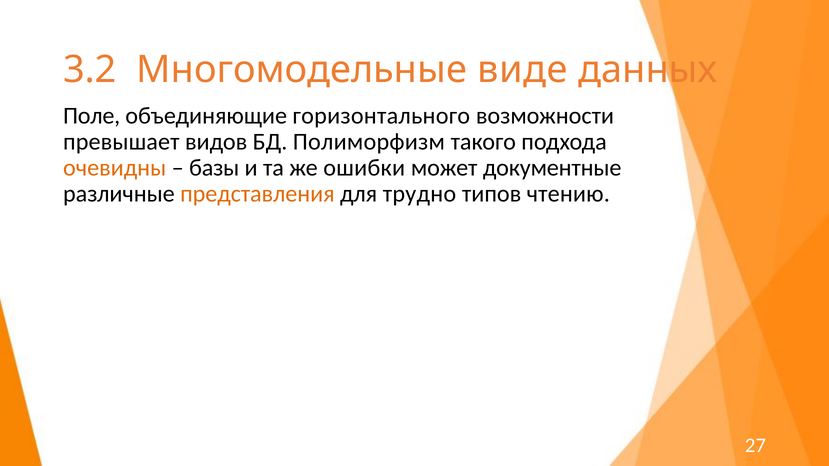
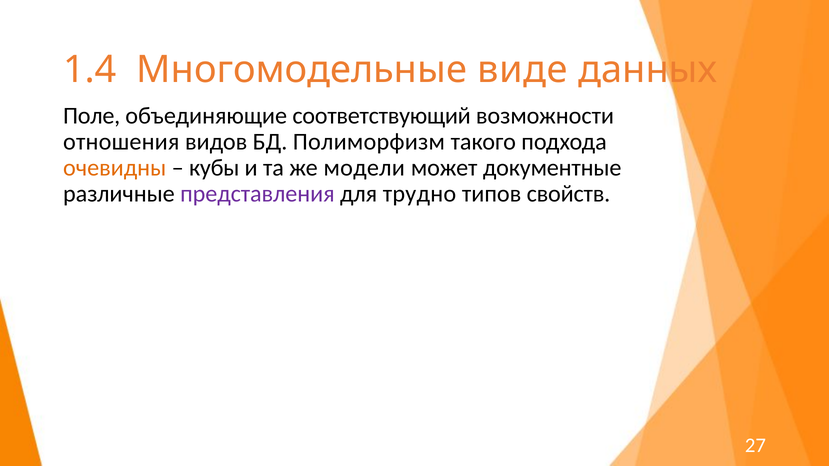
3.2: 3.2 -> 1.4 (90, 70)
горизонтального: горизонтального -> соответствующий (382, 116)
превышает: превышает -> отношения (121, 142)
базы: базы -> кубы (214, 168)
ошибки: ошибки -> модели (364, 168)
представления colour: orange -> purple (257, 194)
чтению: чтению -> свойств (568, 194)
